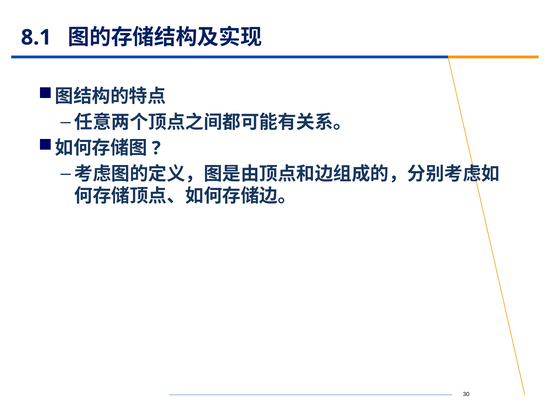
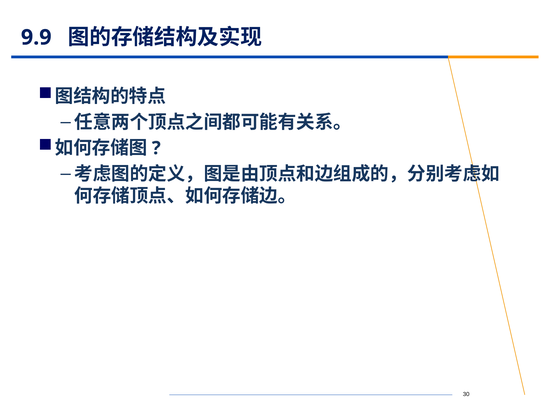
8.1: 8.1 -> 9.9 (36, 37)
